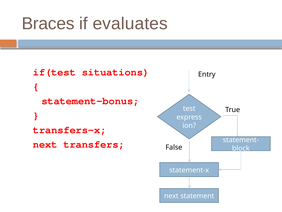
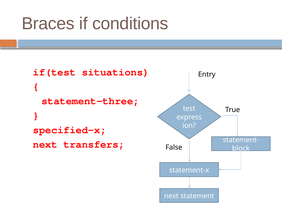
evaluates: evaluates -> conditions (130, 24)
statement-bonus: statement-bonus -> statement-three (90, 101)
transfers-x: transfers-x -> specified-x (70, 130)
